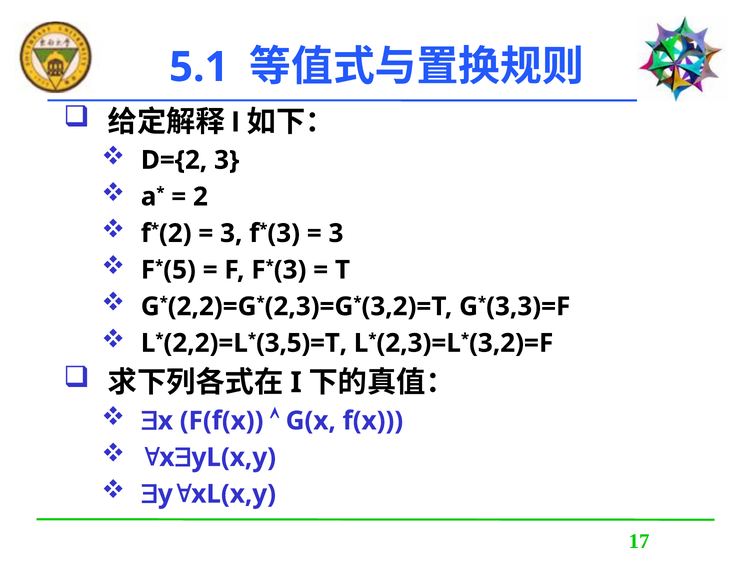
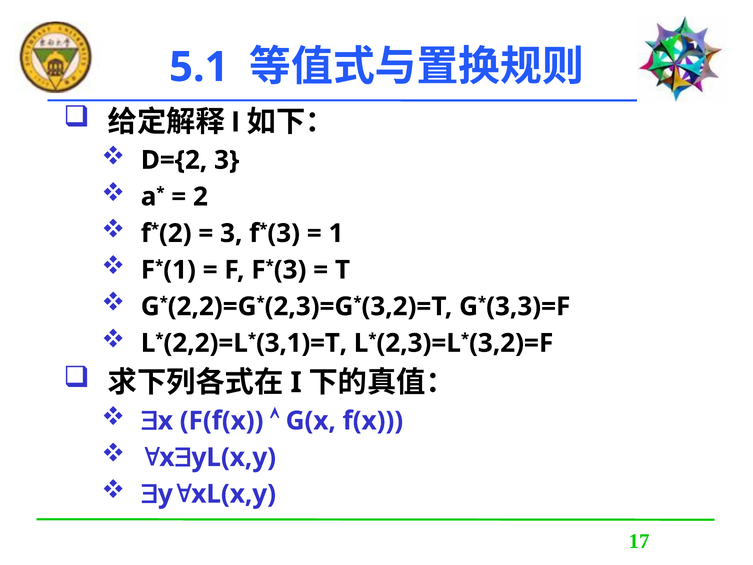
3: 3 -> 1 (336, 233)
5: 5 -> 1 (180, 270)
3,5)=T: 3,5)=T -> 3,1)=T (302, 343)
